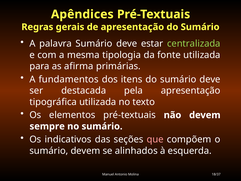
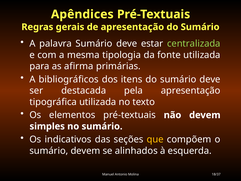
fundamentos: fundamentos -> bibliográficos (69, 79)
sempre: sempre -> simples (47, 126)
que colour: pink -> yellow (155, 139)
